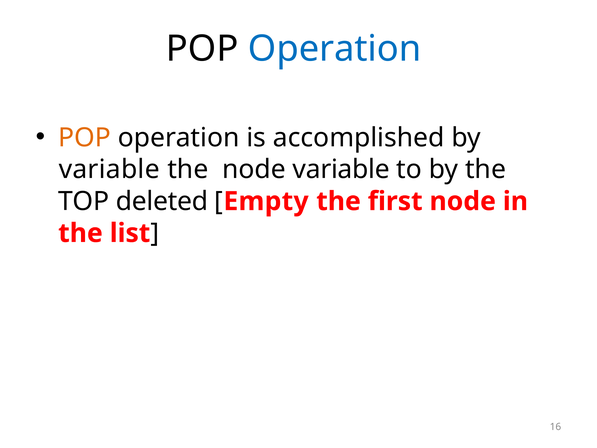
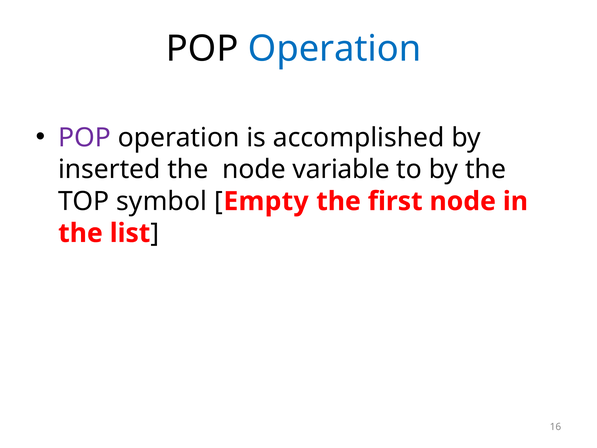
POP colour: orange -> purple (85, 138)
variable: variable -> inserted (109, 169)
deleted: deleted -> symbol (162, 201)
